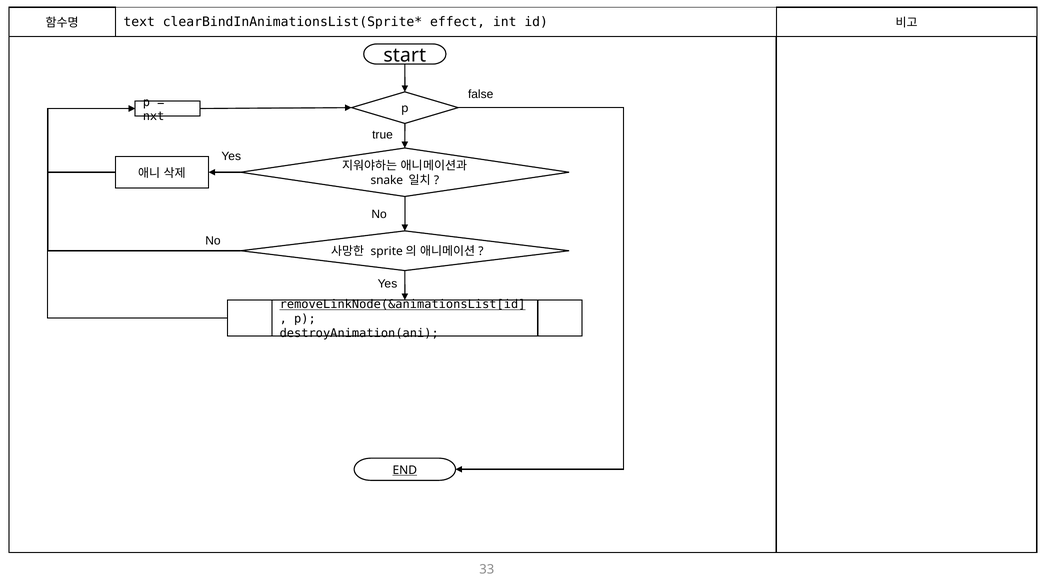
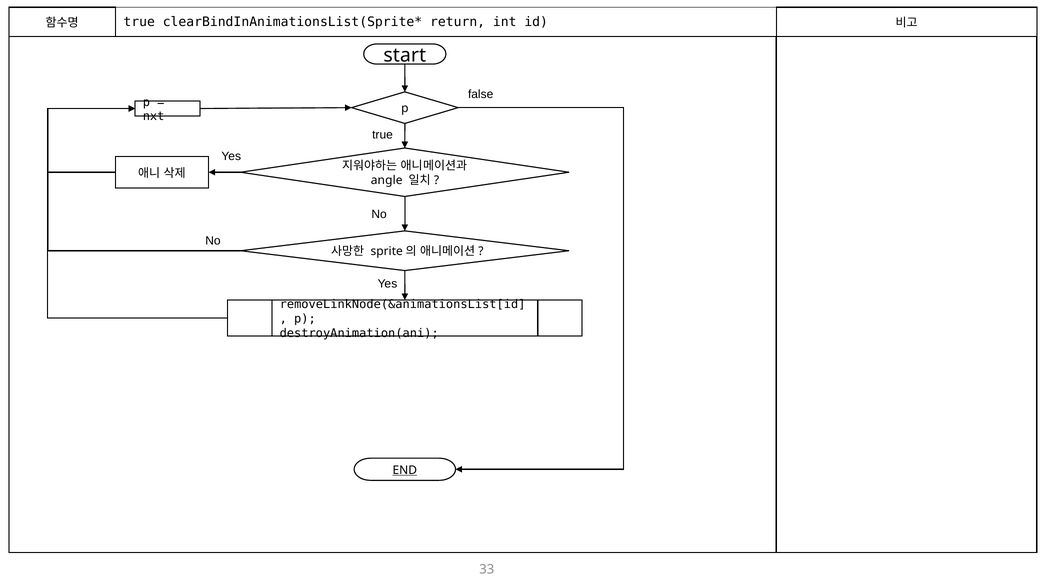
text: text -> true (139, 22)
effect: effect -> return (458, 22)
snake: snake -> angle (387, 180)
removeLinkNode(&animationsList[id underline: present -> none (403, 305)
